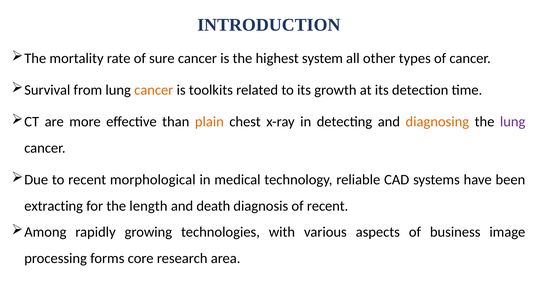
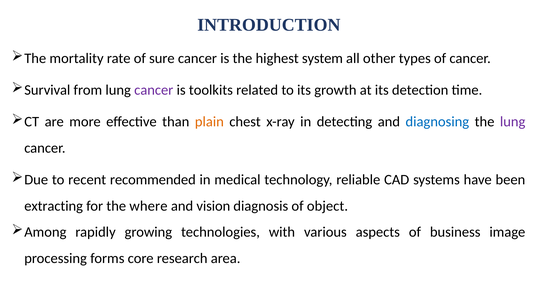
cancer colour: orange -> purple (154, 90)
diagnosing colour: orange -> blue (437, 122)
morphological: morphological -> recommended (153, 180)
length: length -> where (148, 206)
death: death -> vision (213, 206)
of recent: recent -> object (327, 206)
